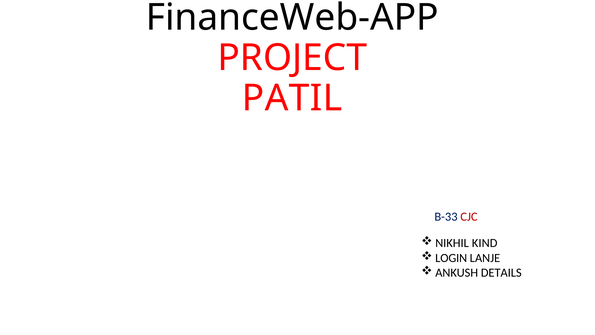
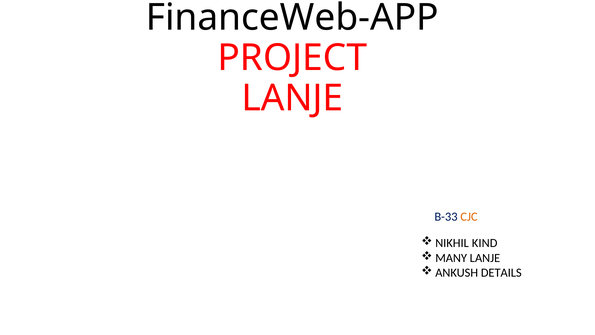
PATIL: PATIL -> LANJE (292, 98)
CJC colour: red -> orange (469, 217)
LOGIN: LOGIN -> MANY (451, 258)
